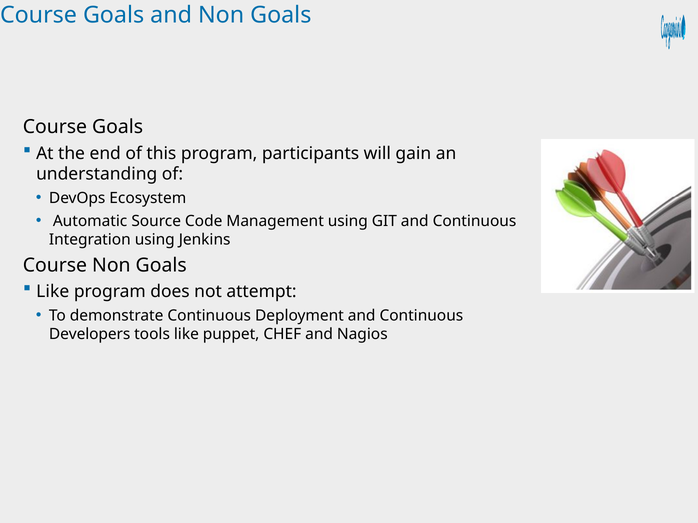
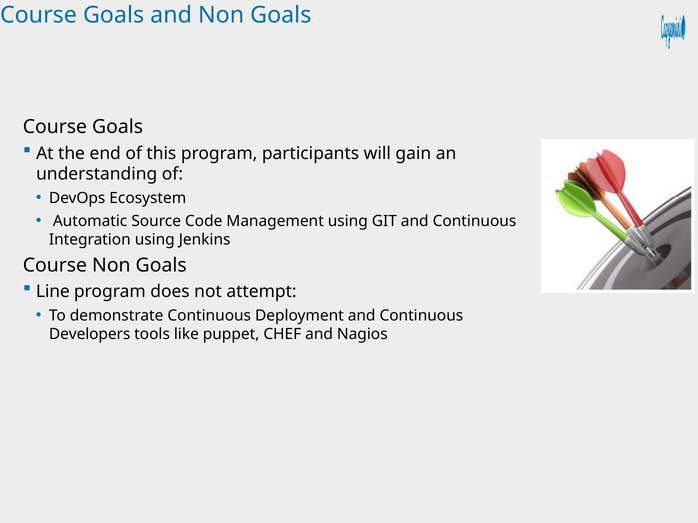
Like: Like -> Line (53, 292)
